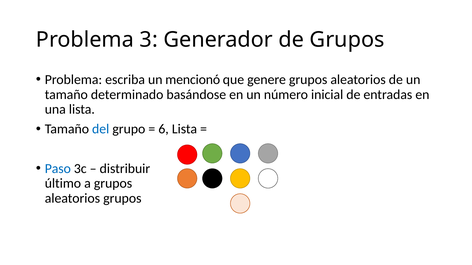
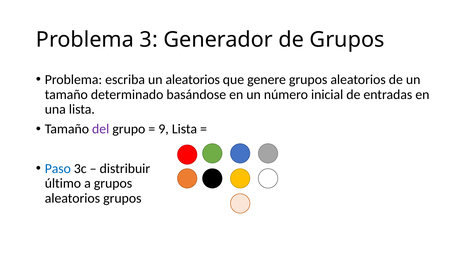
un mencionó: mencionó -> aleatorios (193, 80)
del colour: blue -> purple (101, 129)
6: 6 -> 9 (164, 129)
